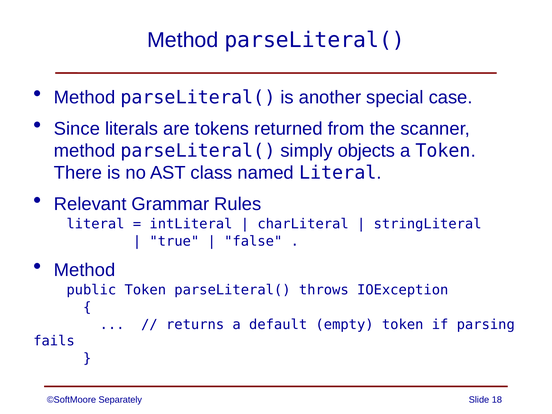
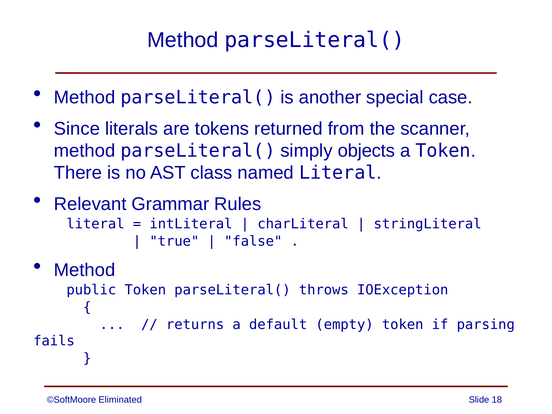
Separately: Separately -> Eliminated (120, 400)
